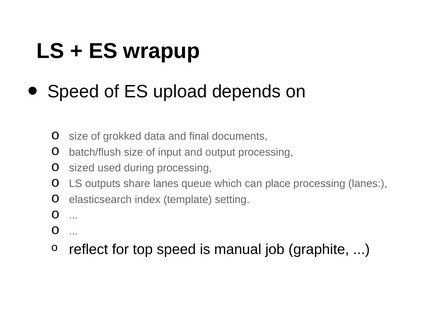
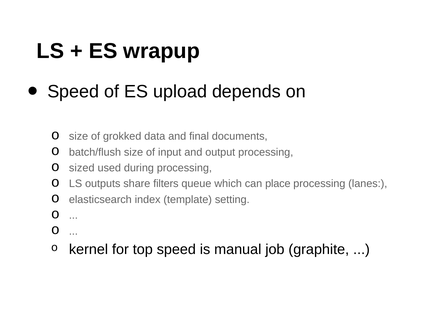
share lanes: lanes -> filters (166, 184)
reflect: reflect -> kernel (89, 250)
